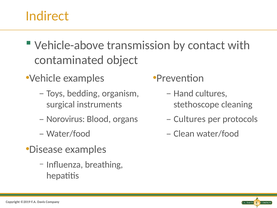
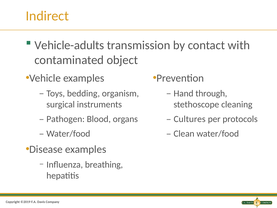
Vehicle-above: Vehicle-above -> Vehicle-adults (69, 45)
Hand cultures: cultures -> through (211, 93)
Norovirus: Norovirus -> Pathogen (66, 119)
